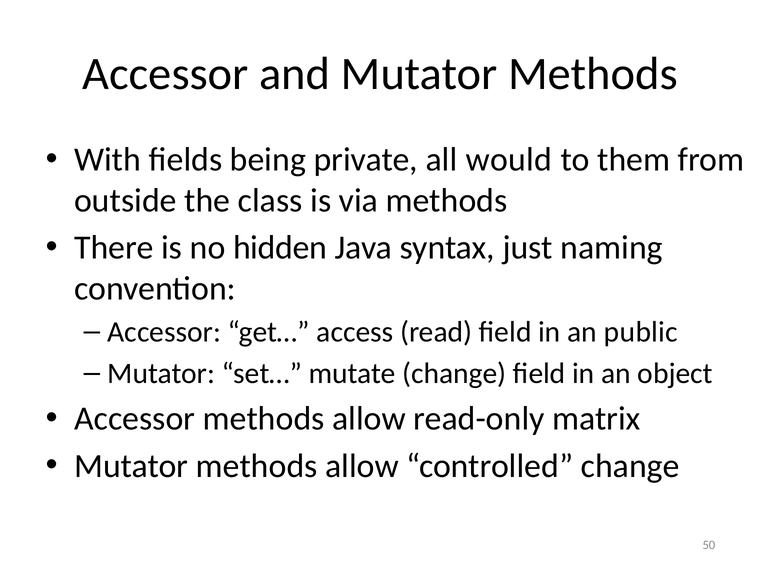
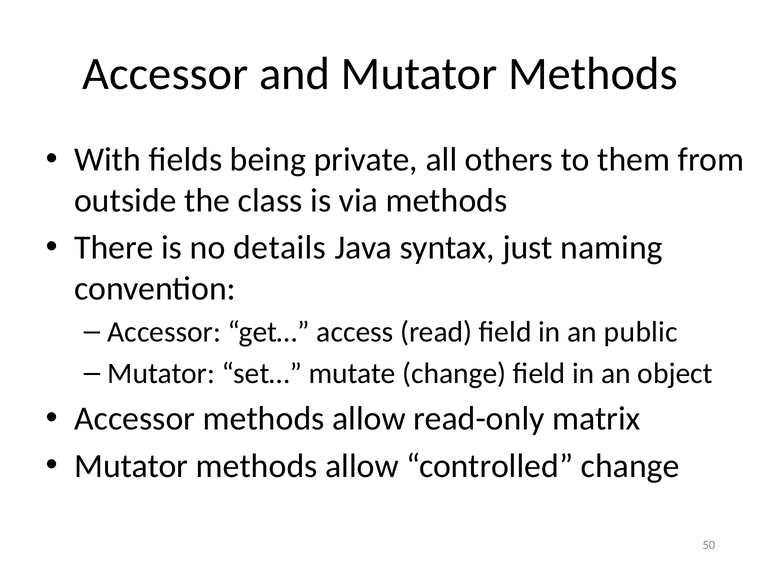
would: would -> others (509, 160)
hidden: hidden -> details (280, 248)
